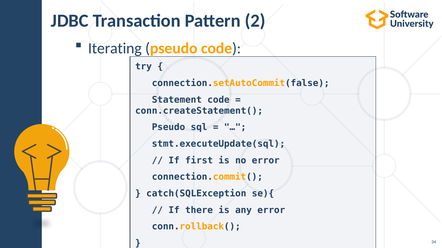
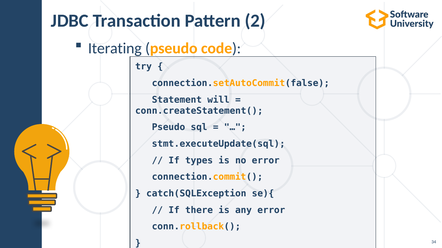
Statement code: code -> will (219, 100)
first: first -> types (199, 161)
